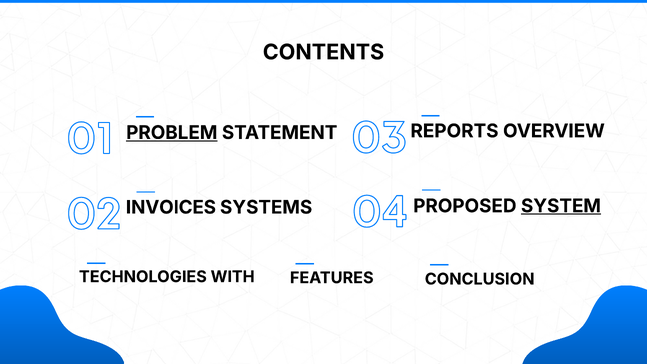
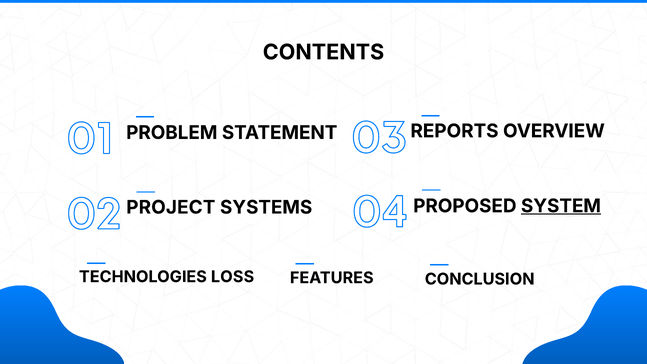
PROBLEM underline: present -> none (172, 133)
INVOICES: INVOICES -> PROJECT (171, 207)
WITH: WITH -> LOSS (233, 277)
